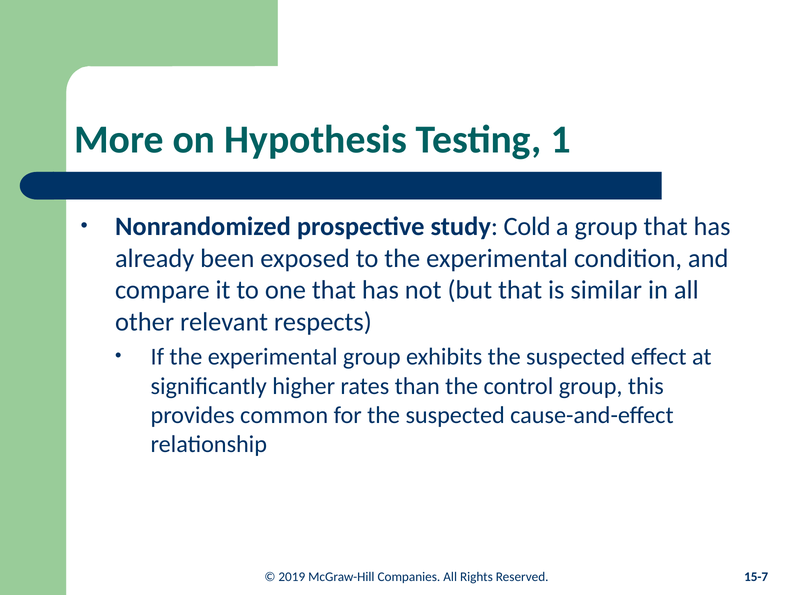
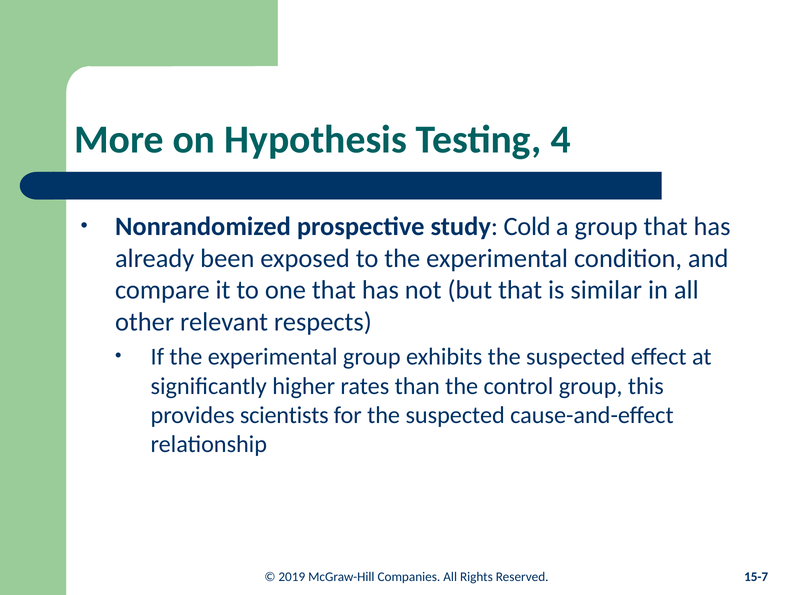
1: 1 -> 4 (561, 140)
common: common -> scientists (284, 415)
